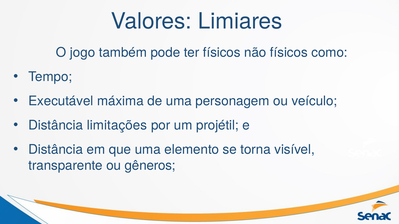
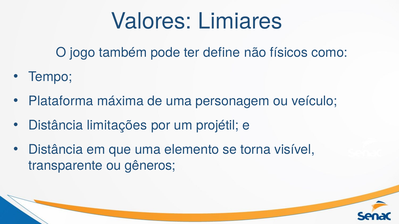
ter físicos: físicos -> define (222, 53)
Executável: Executável -> Plataforma (61, 101)
